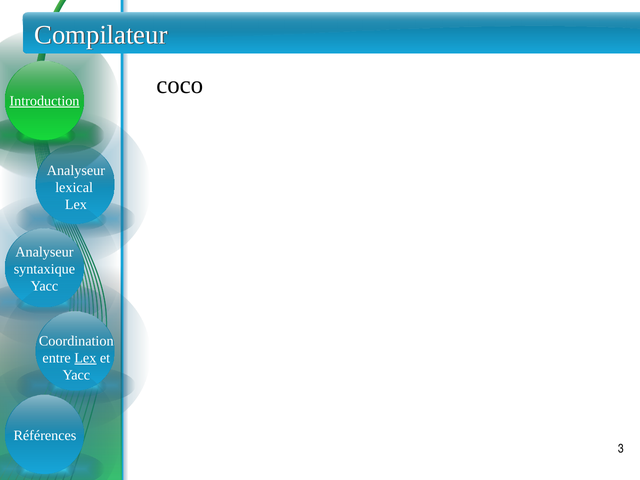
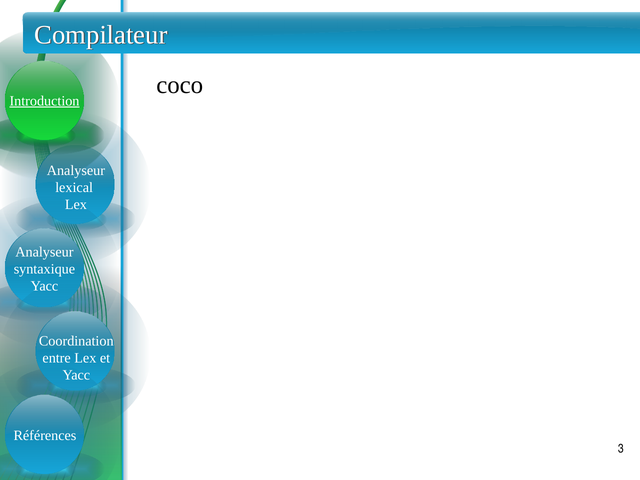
Lex underline: present -> none (85, 358)
